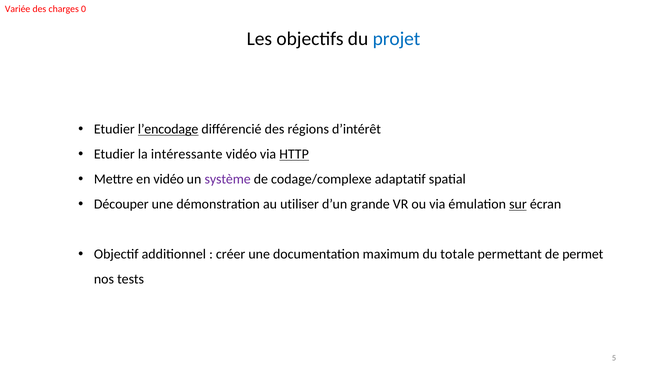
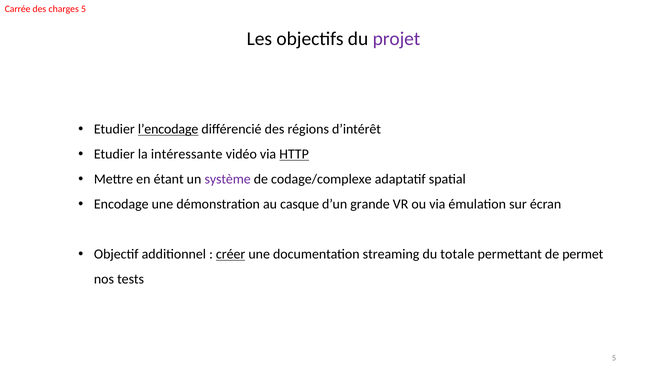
Variée: Variée -> Carrée (18, 9)
charges 0: 0 -> 5 (83, 9)
projet colour: blue -> purple (397, 39)
en vidéo: vidéo -> étant (169, 179)
Découper: Découper -> Encodage (121, 204)
utiliser: utiliser -> casque (300, 204)
sur underline: present -> none (518, 204)
créer underline: none -> present (231, 254)
maximum: maximum -> streaming (391, 254)
